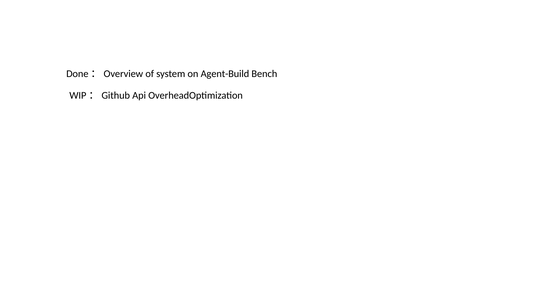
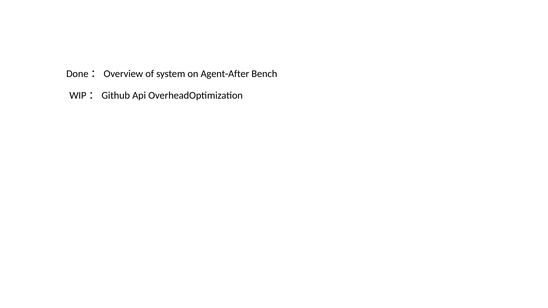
Agent-Build: Agent-Build -> Agent-After (225, 74)
